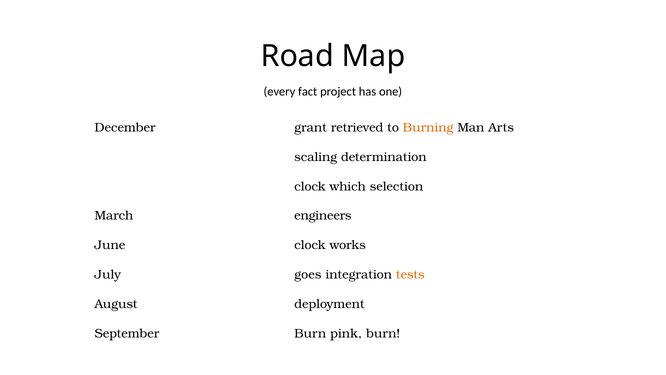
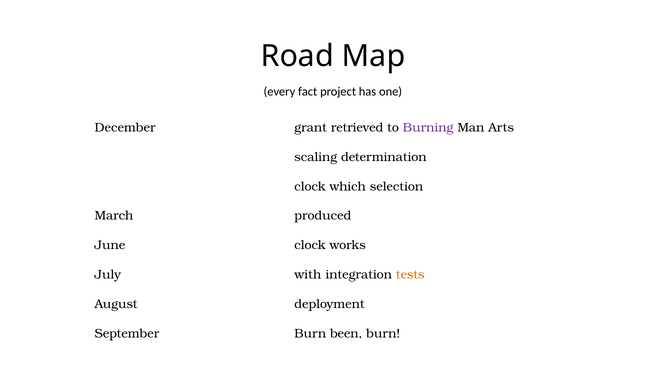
Burning colour: orange -> purple (428, 127)
engineers: engineers -> produced (323, 216)
goes: goes -> with (308, 274)
pink: pink -> been (346, 333)
